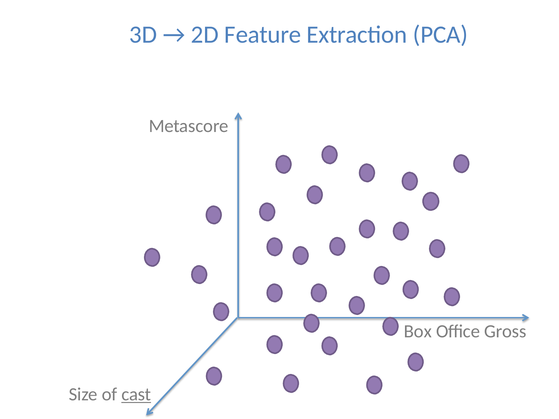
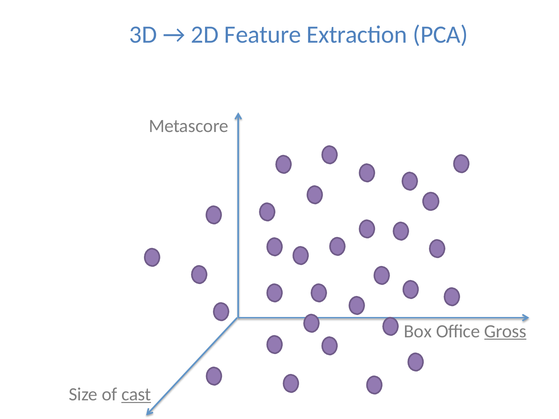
Gross underline: none -> present (505, 331)
